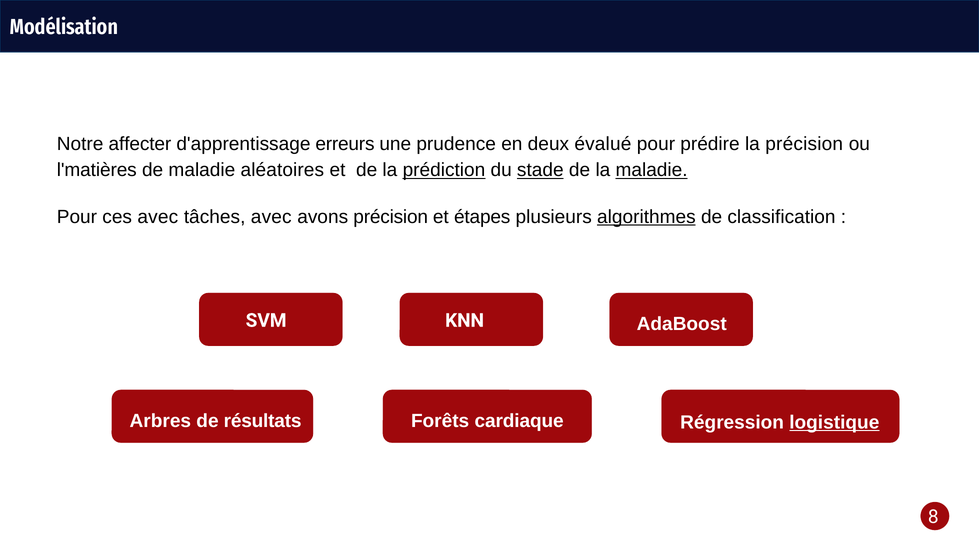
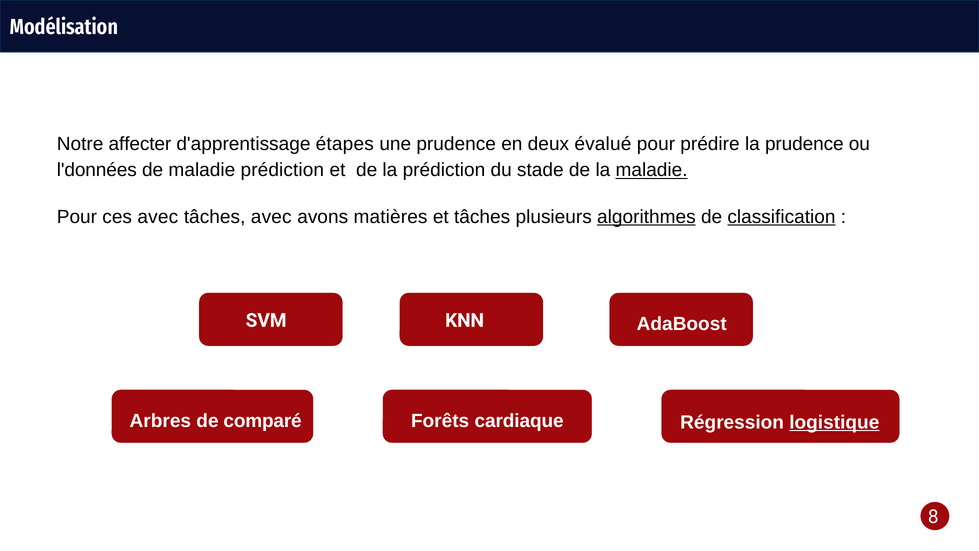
erreurs: erreurs -> étapes (345, 144)
la précision: précision -> prudence (804, 144)
l'matières: l'matières -> l'données (97, 170)
maladie aléatoires: aléatoires -> prédiction (282, 170)
prédiction underline: present -> none (444, 170)
stade underline: present -> none (540, 170)
avons précision: précision -> matières (391, 217)
et étapes: étapes -> tâches (482, 217)
classification underline: none -> present (781, 217)
résultats: résultats -> comparé (263, 421)
